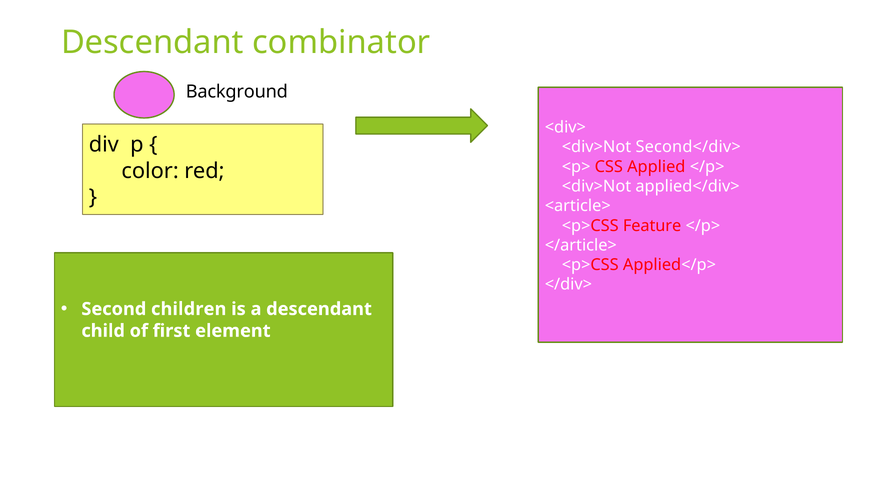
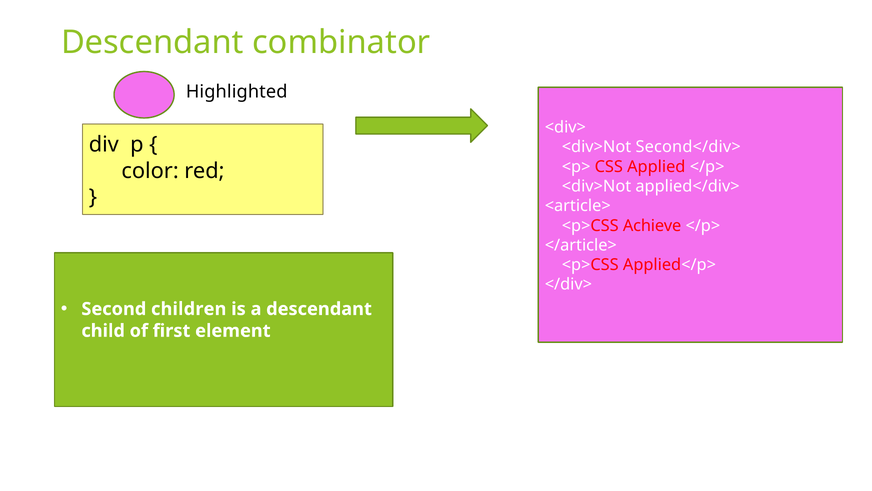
Background: Background -> Highlighted (237, 92)
Feature: Feature -> Achieve (652, 225)
